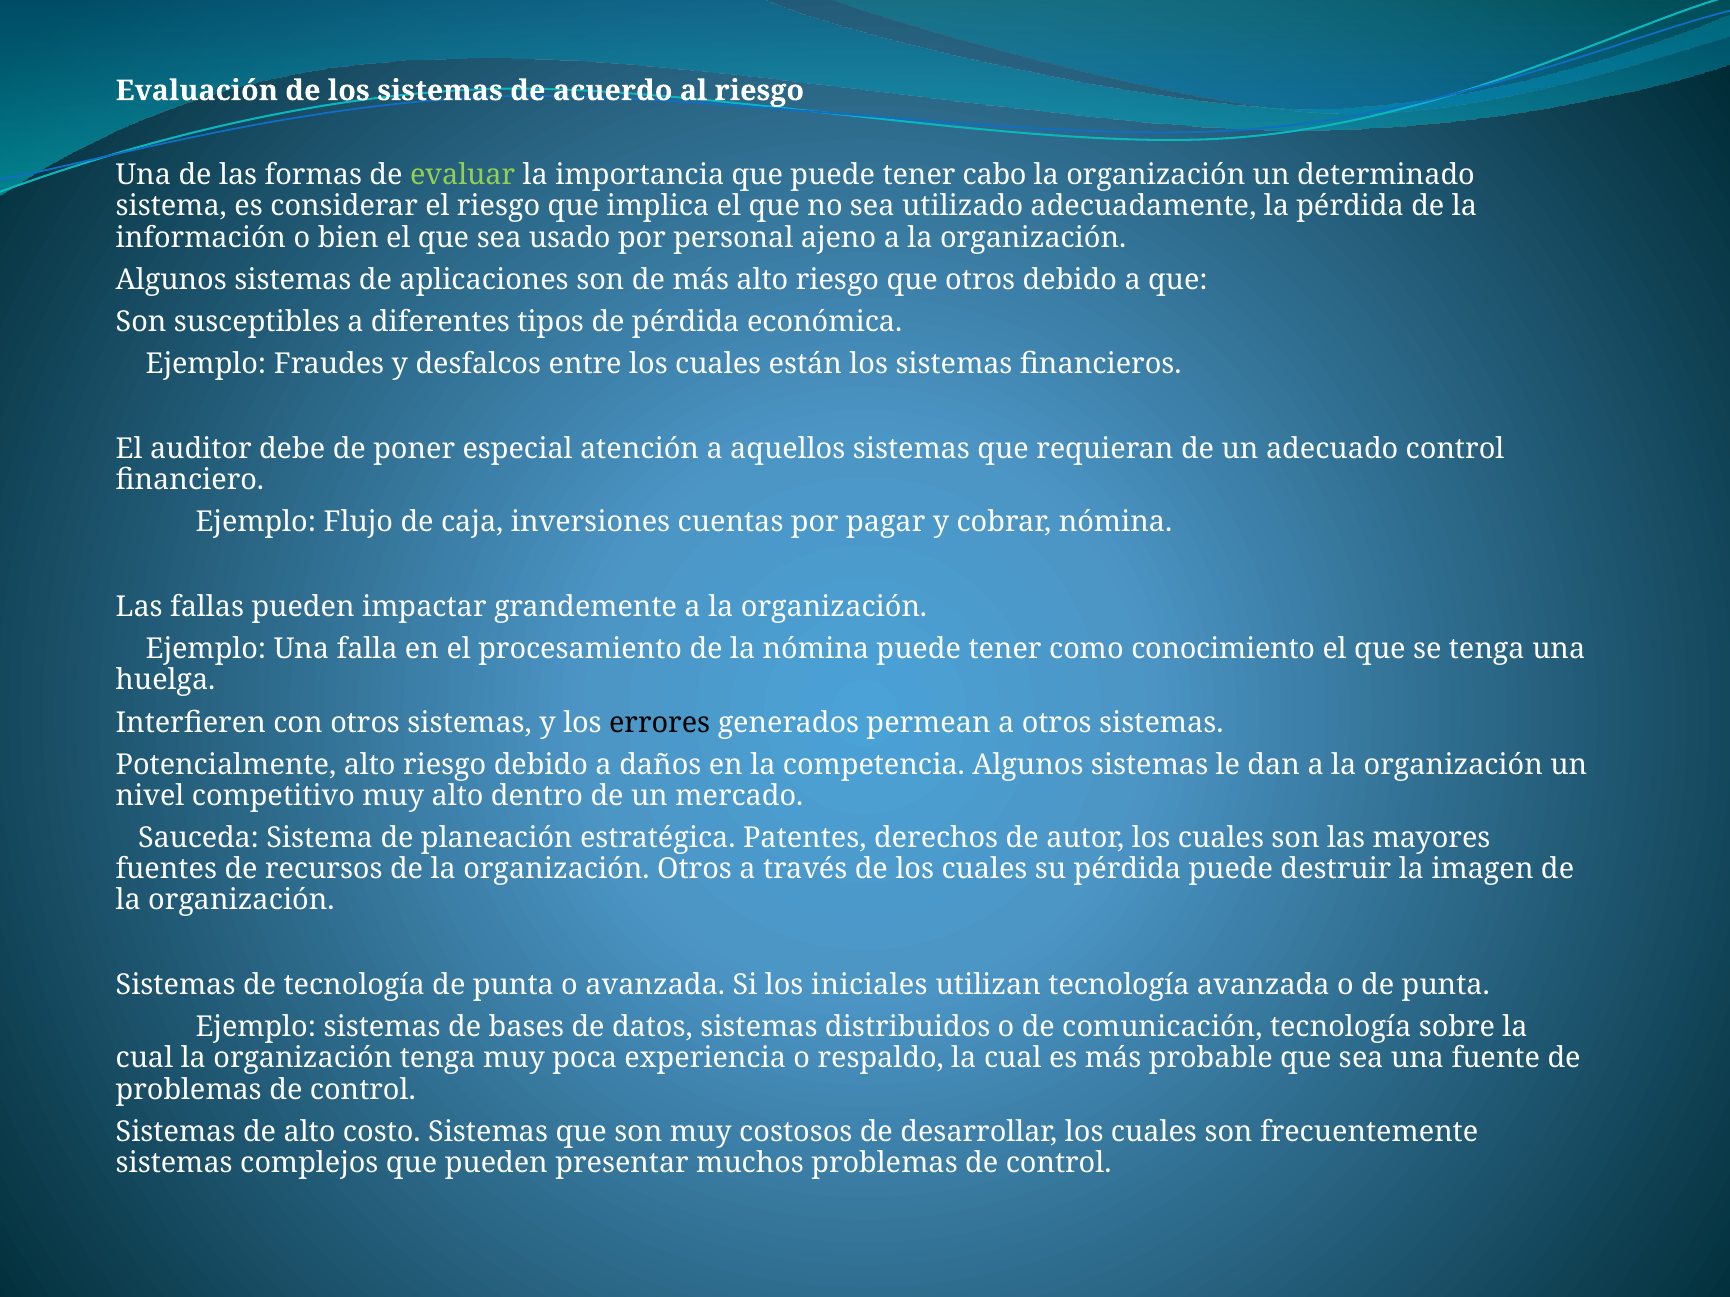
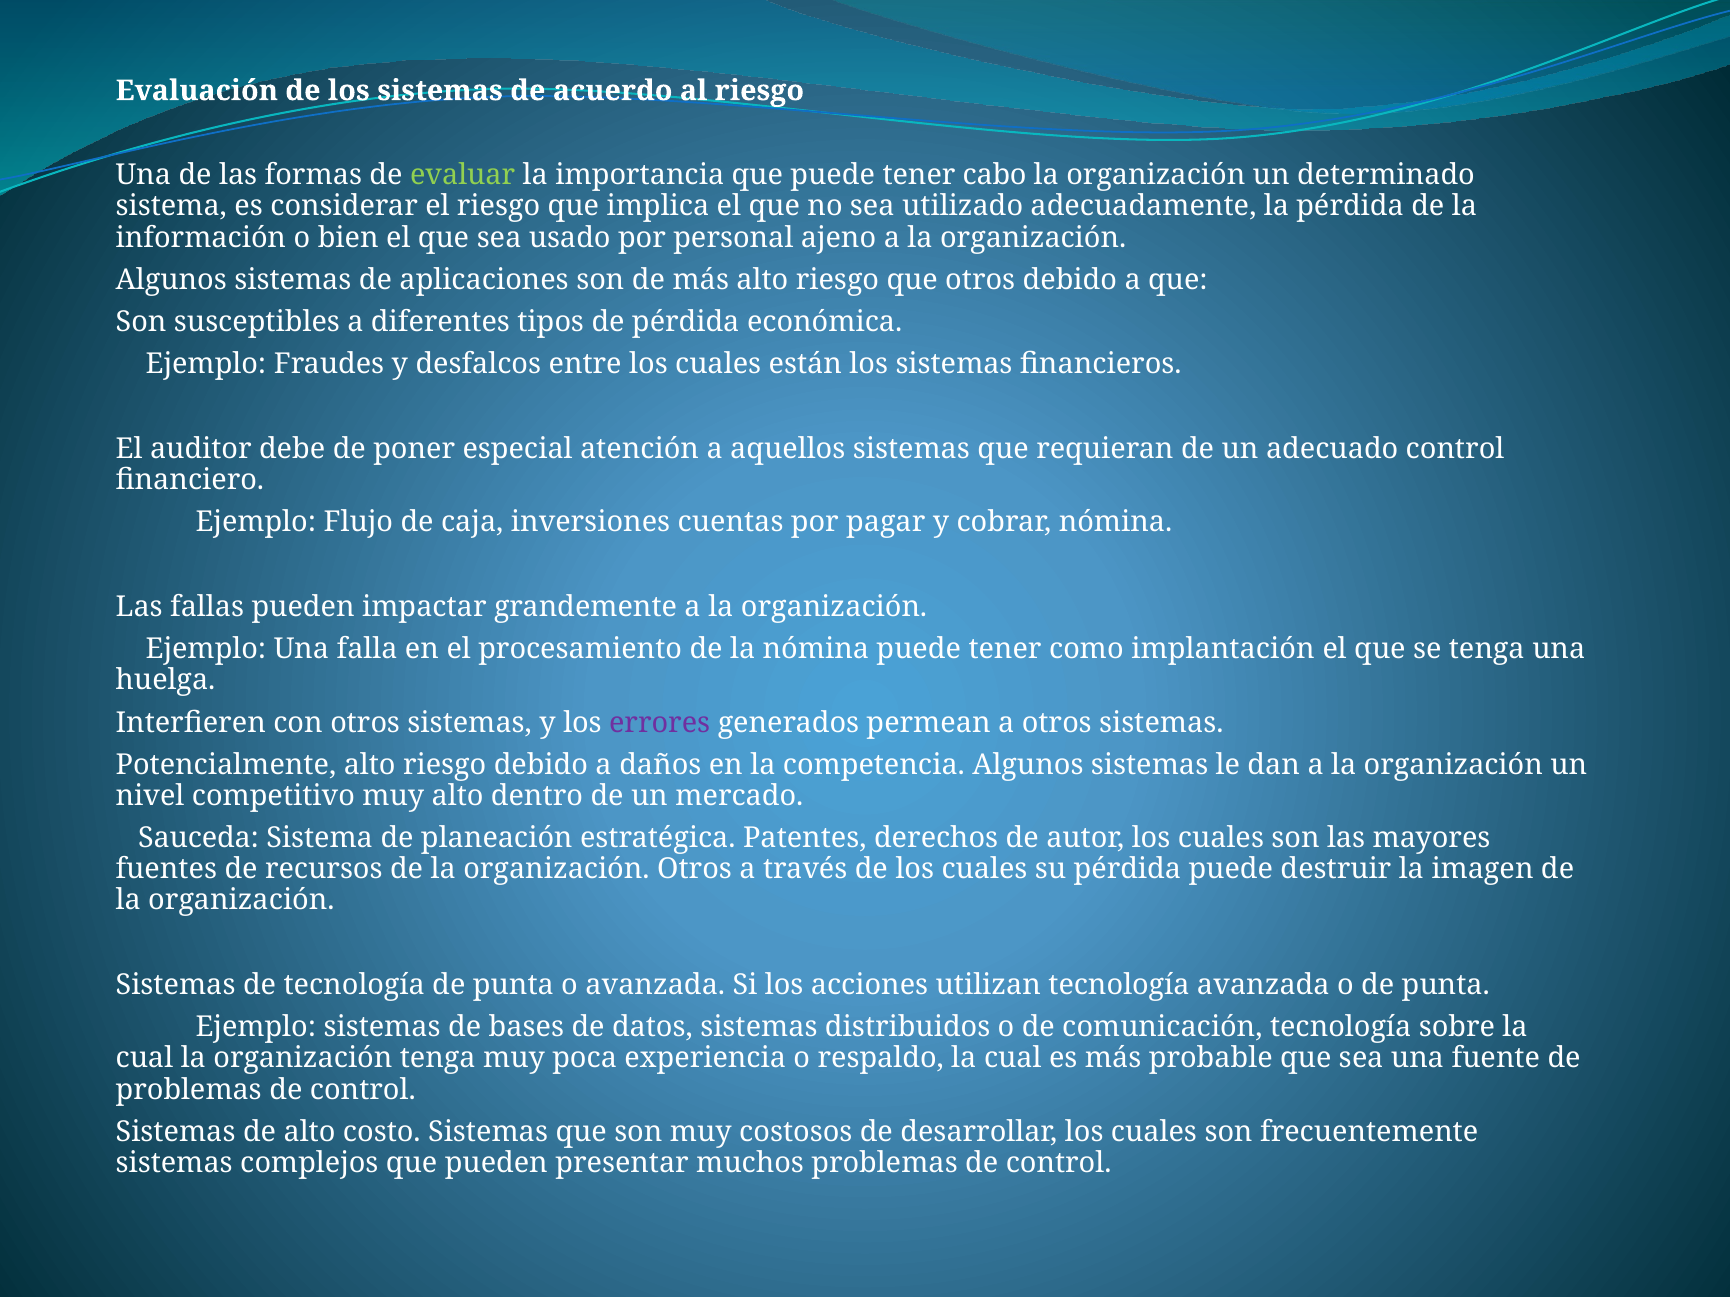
conocimiento: conocimiento -> implantación (1223, 649)
errores colour: black -> purple (660, 723)
iniciales: iniciales -> acciones (870, 985)
